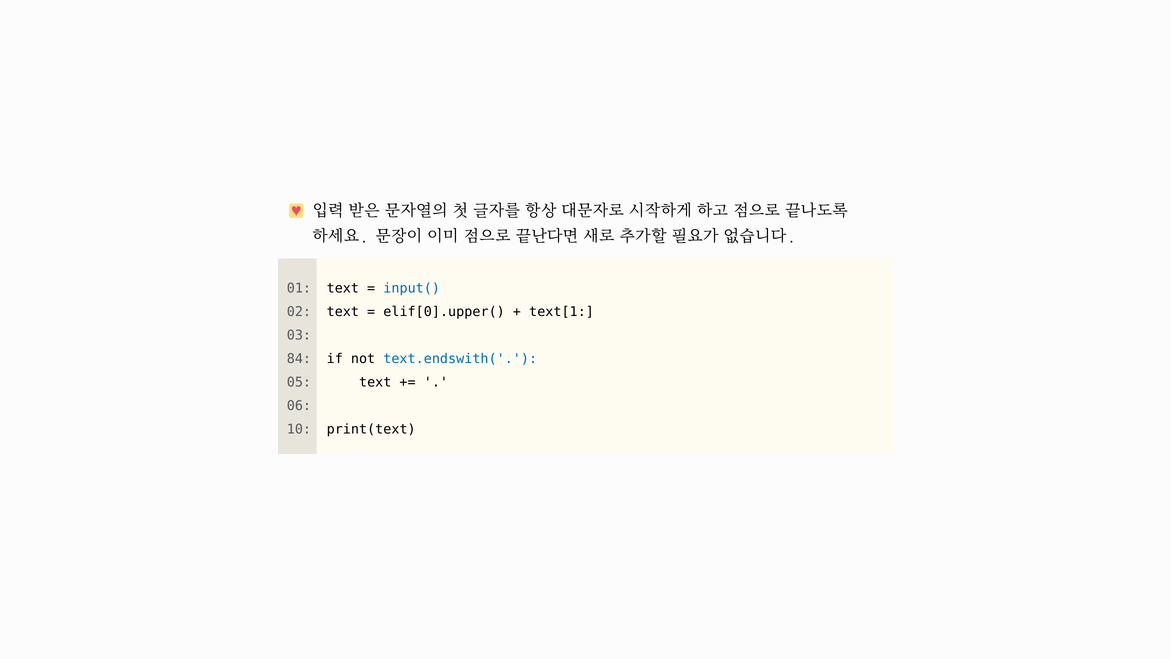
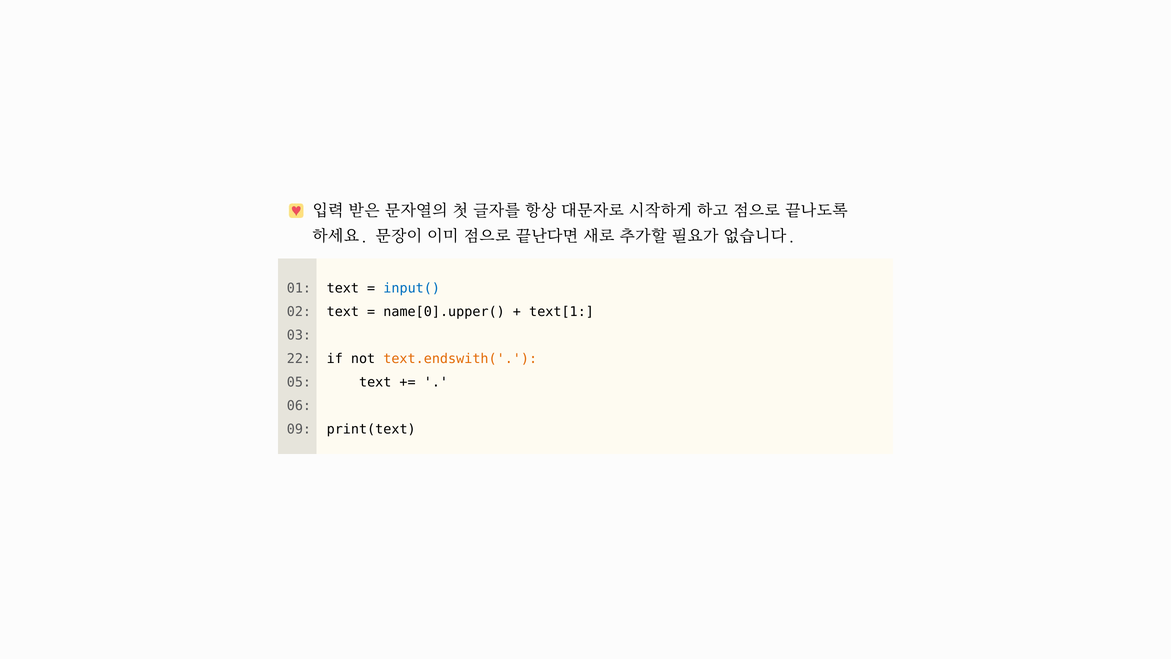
elif[0].upper(: elif[0].upper( -> name[0].upper( (444, 312)
84: 84 -> 22 (299, 359)
text.endswith( colour: blue -> orange (460, 359)
10: 10 -> 09 (299, 429)
